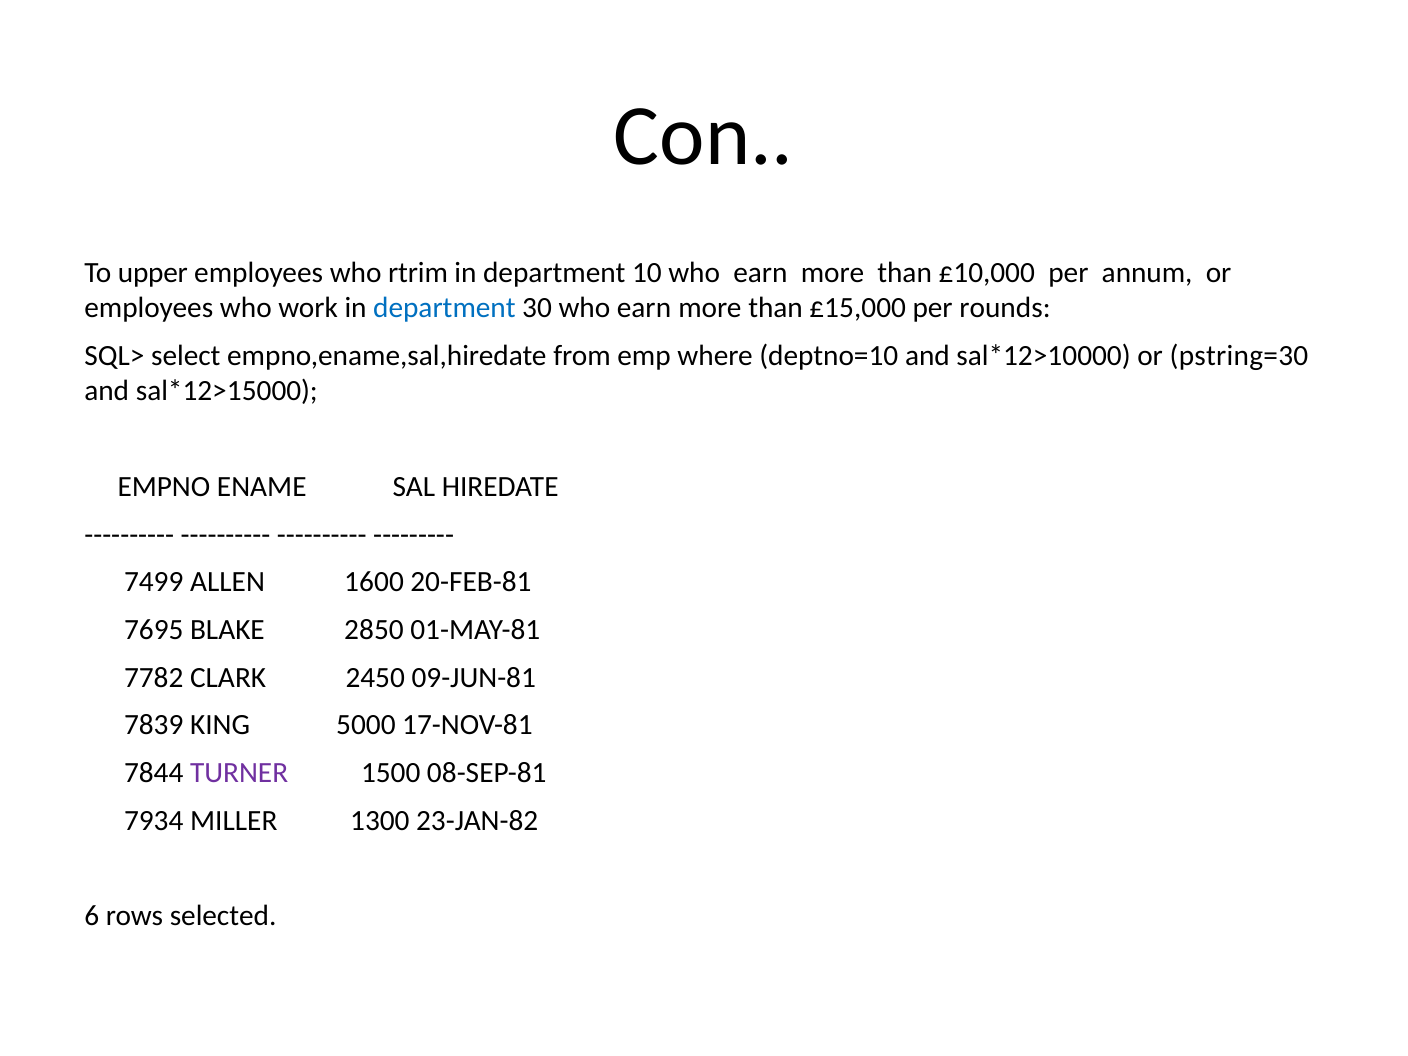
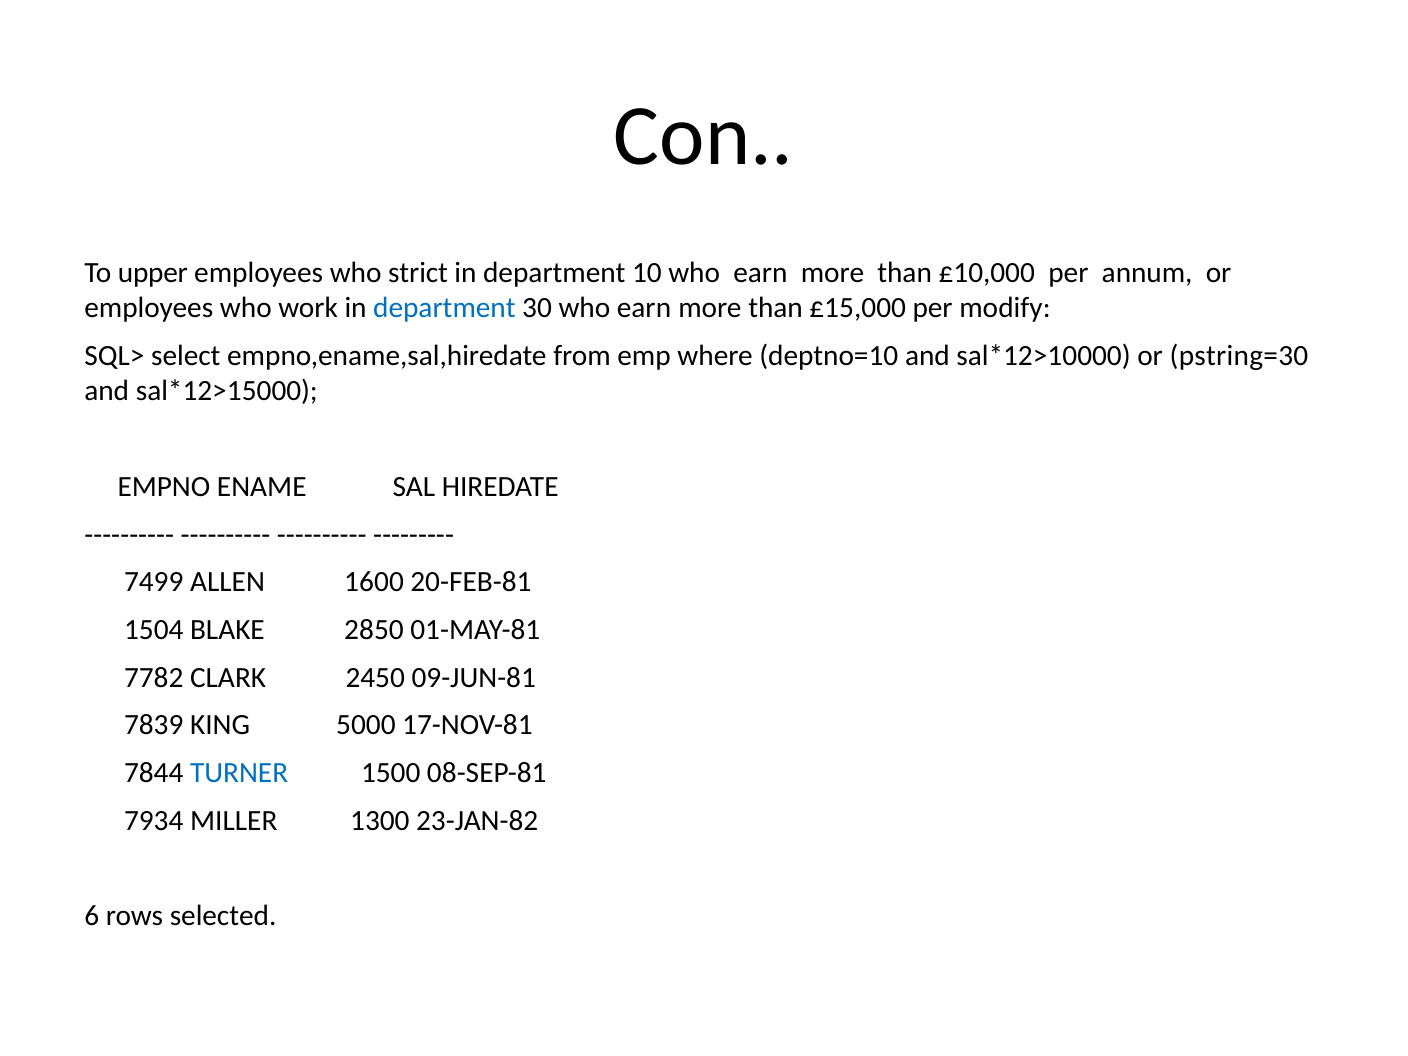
rtrim: rtrim -> strict (418, 273)
rounds: rounds -> modify (1005, 308)
7695: 7695 -> 1504 (154, 630)
TURNER colour: purple -> blue (239, 773)
